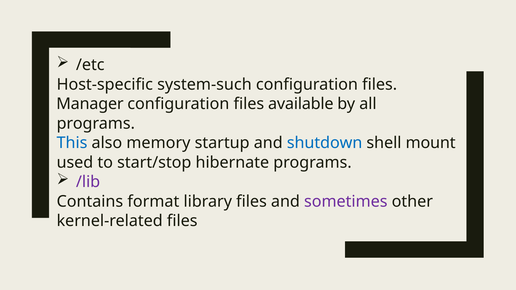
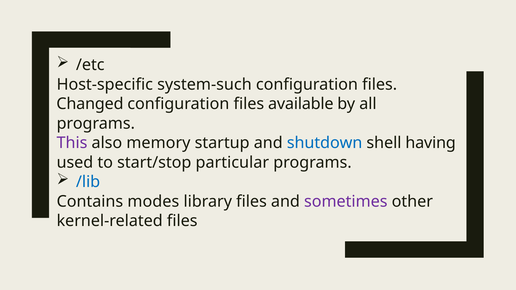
Manager: Manager -> Changed (90, 104)
This colour: blue -> purple (72, 143)
mount: mount -> having (431, 143)
hibernate: hibernate -> particular (232, 163)
/lib colour: purple -> blue (88, 182)
format: format -> modes (153, 202)
